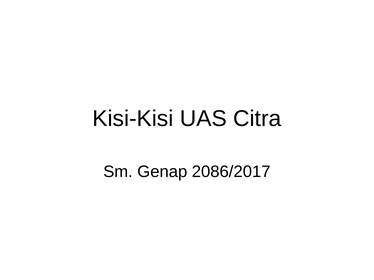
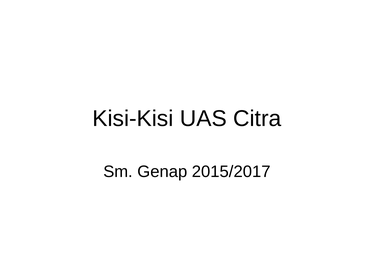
2086/2017: 2086/2017 -> 2015/2017 (231, 172)
